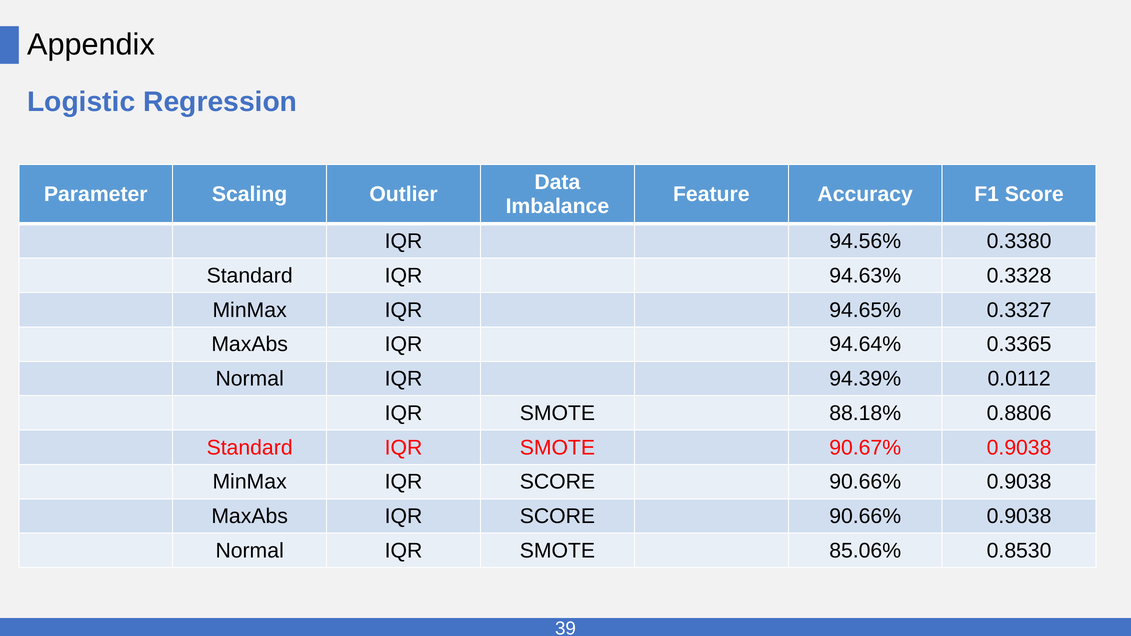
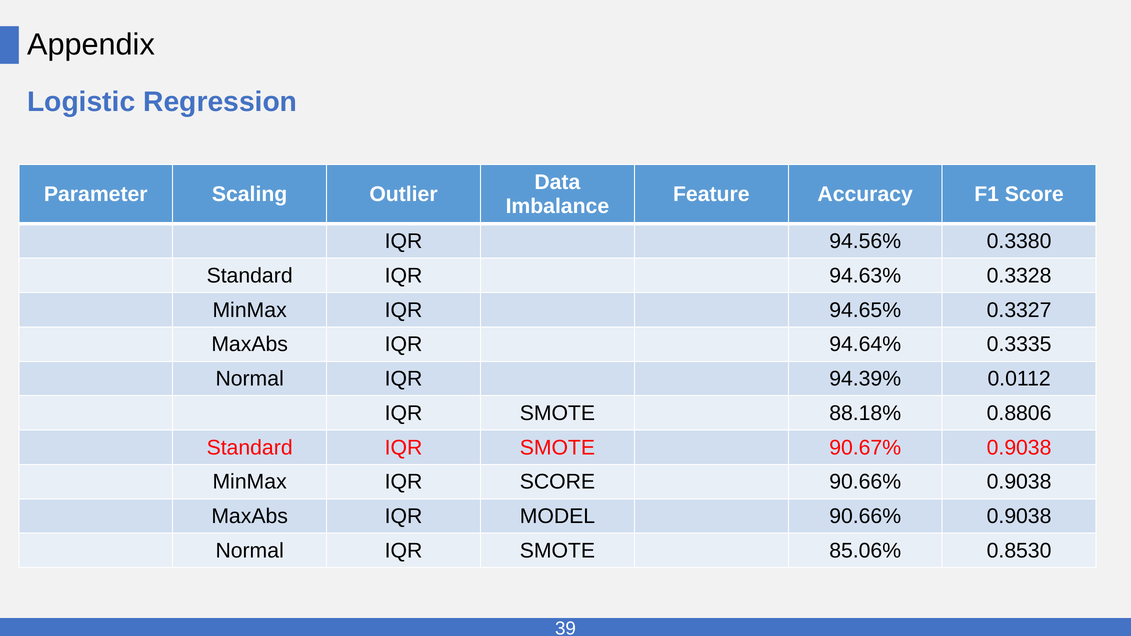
0.3365: 0.3365 -> 0.3335 (1019, 345)
MaxAbs IQR SCORE: SCORE -> MODEL (557, 517)
